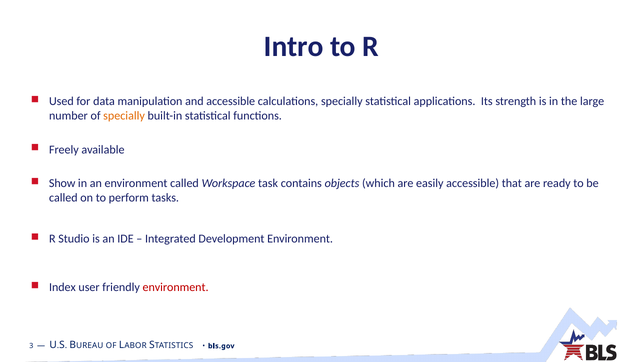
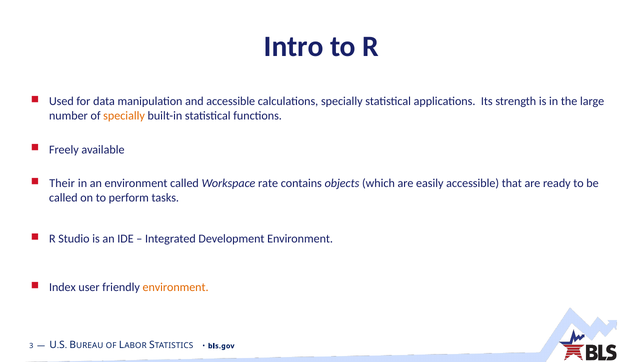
Show: Show -> Their (62, 183)
task: task -> rate (268, 183)
environment colour: red -> orange (176, 287)
